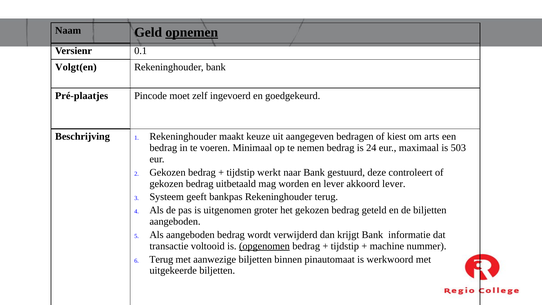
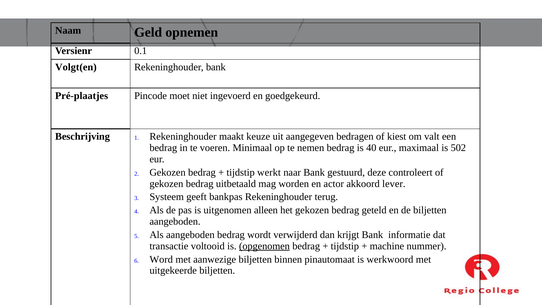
opnemen underline: present -> none (192, 32)
moet zelf: zelf -> niet (200, 96)
arts: arts -> valt (432, 137)
24: 24 -> 40 (371, 148)
503: 503 -> 502 (458, 148)
en lever: lever -> actor (334, 184)
uitgenomen groter: groter -> alleen (266, 210)
Terug: Terug -> Word (161, 259)
